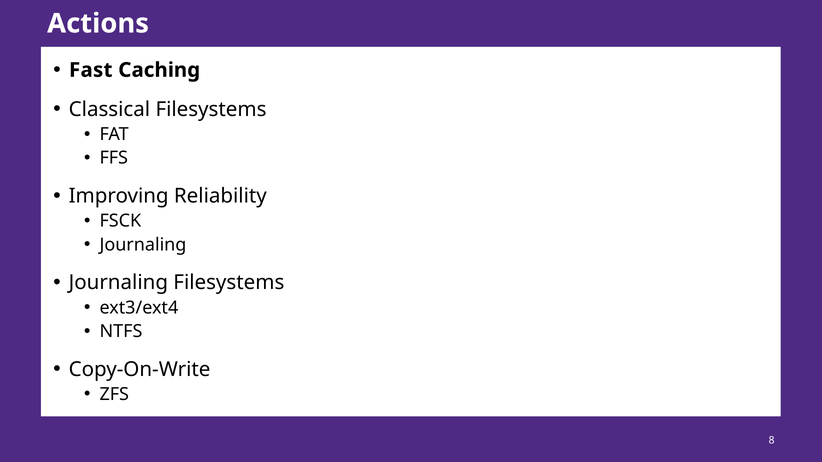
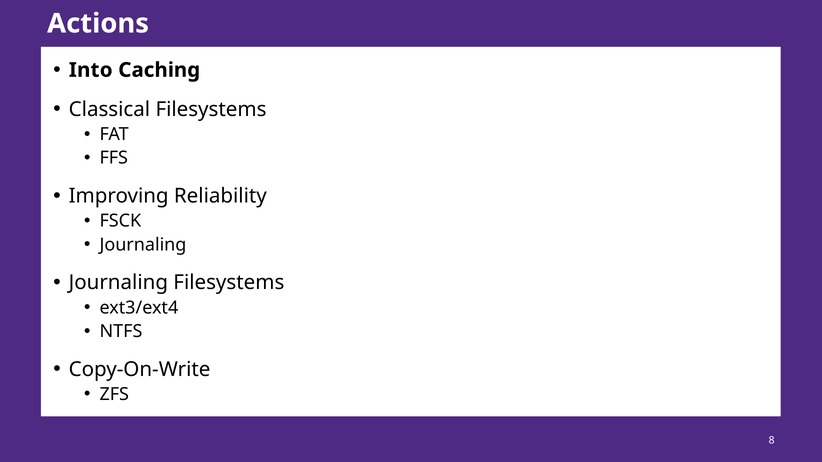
Fast: Fast -> Into (91, 70)
